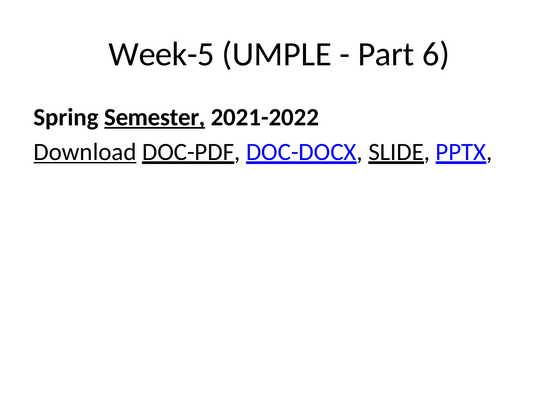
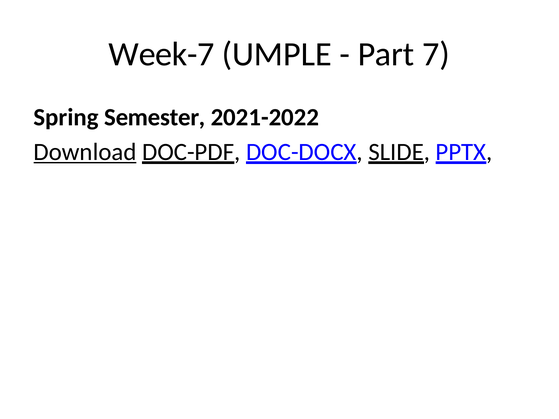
Week-5: Week-5 -> Week-7 (162, 54)
6: 6 -> 7 (436, 54)
Semester underline: present -> none (155, 117)
